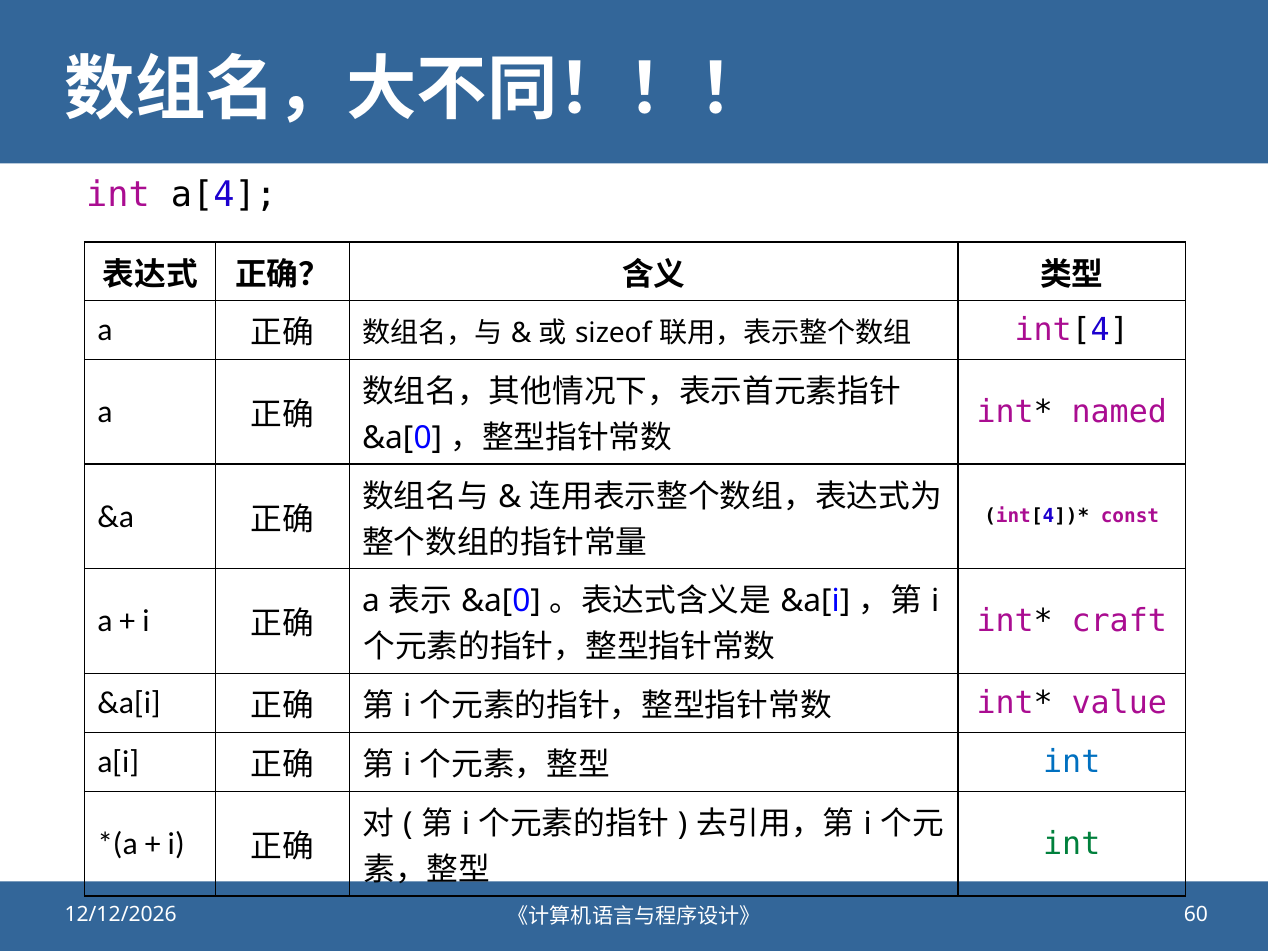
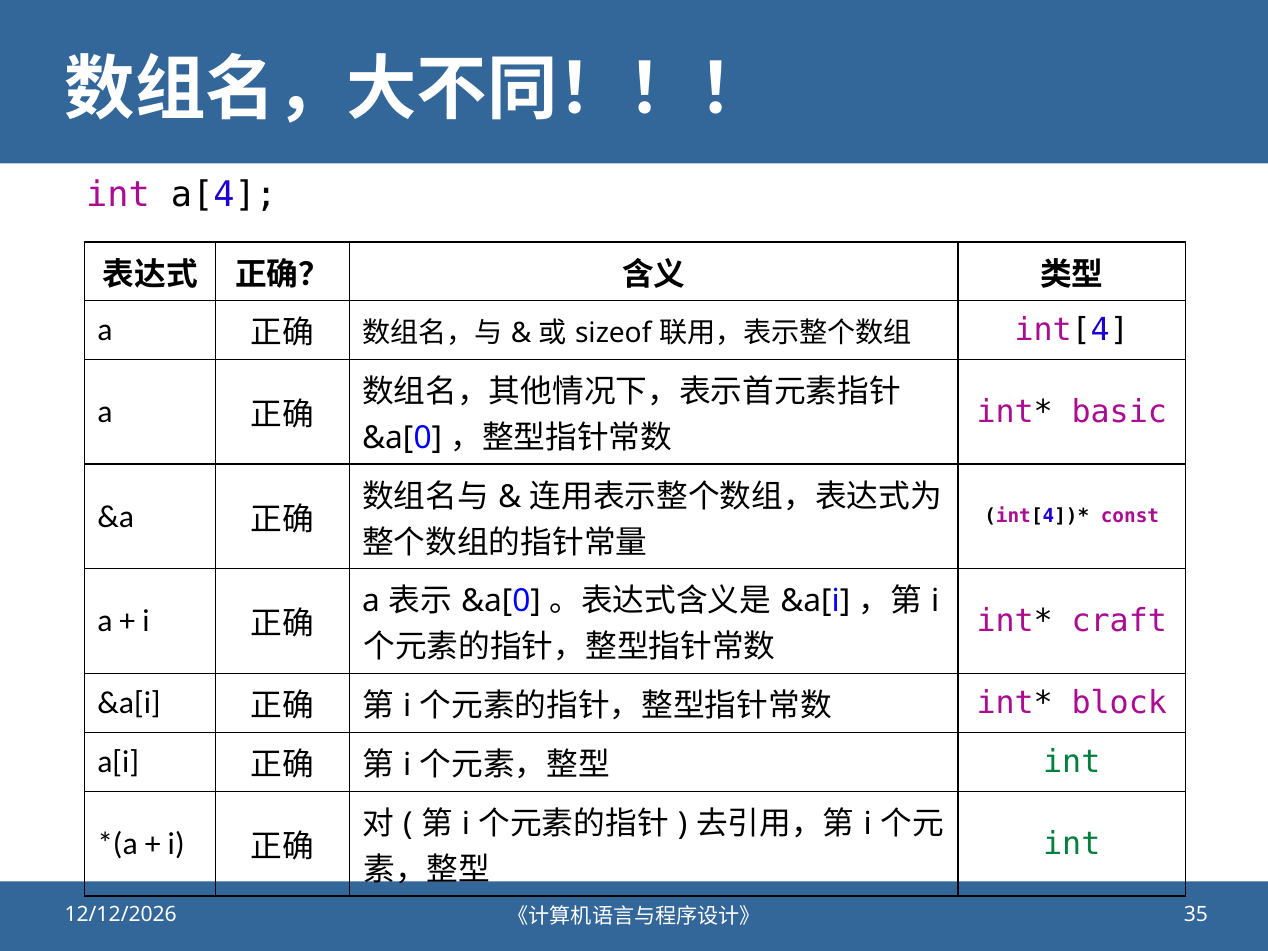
named: named -> basic (1119, 412)
value: value -> block (1119, 703)
int colour: blue -> green (1072, 762)
60: 60 -> 35 (1196, 915)
